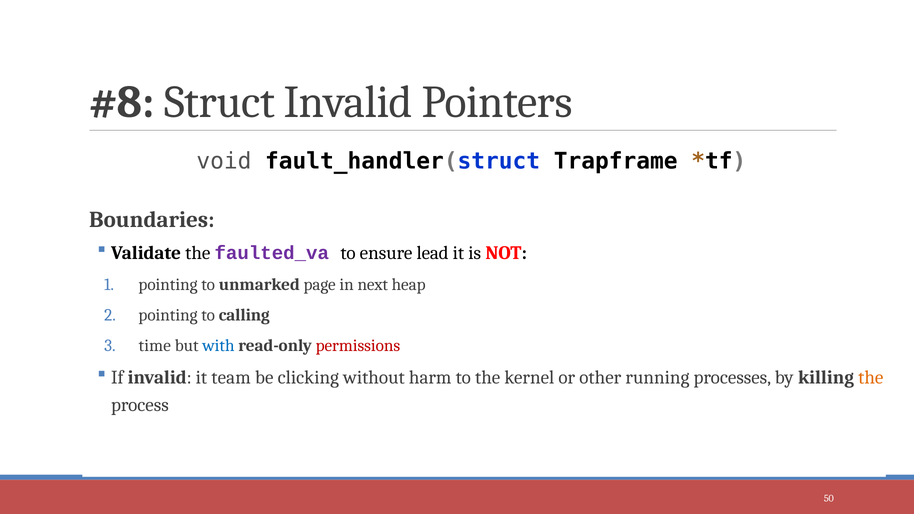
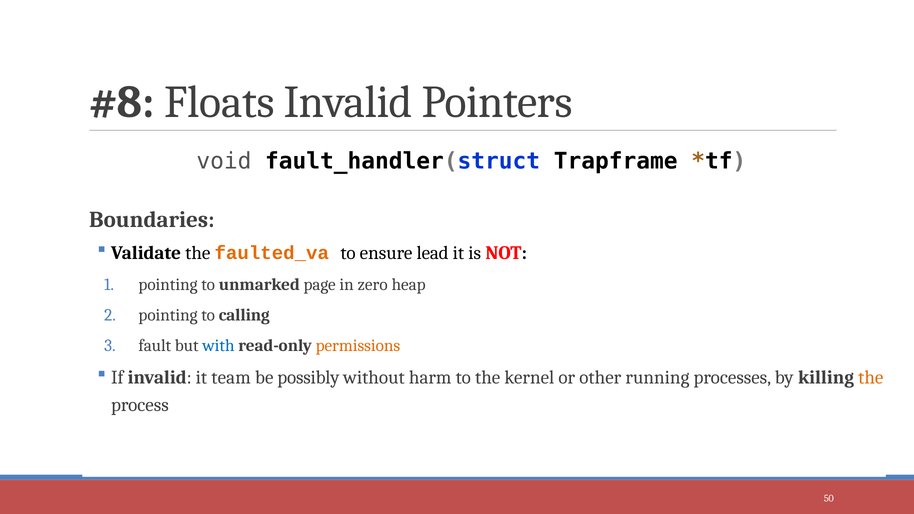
Struct: Struct -> Floats (219, 102)
faulted_va colour: purple -> orange (272, 253)
next: next -> zero (373, 285)
time: time -> fault (155, 345)
permissions colour: red -> orange (358, 345)
clicking: clicking -> possibly (308, 378)
